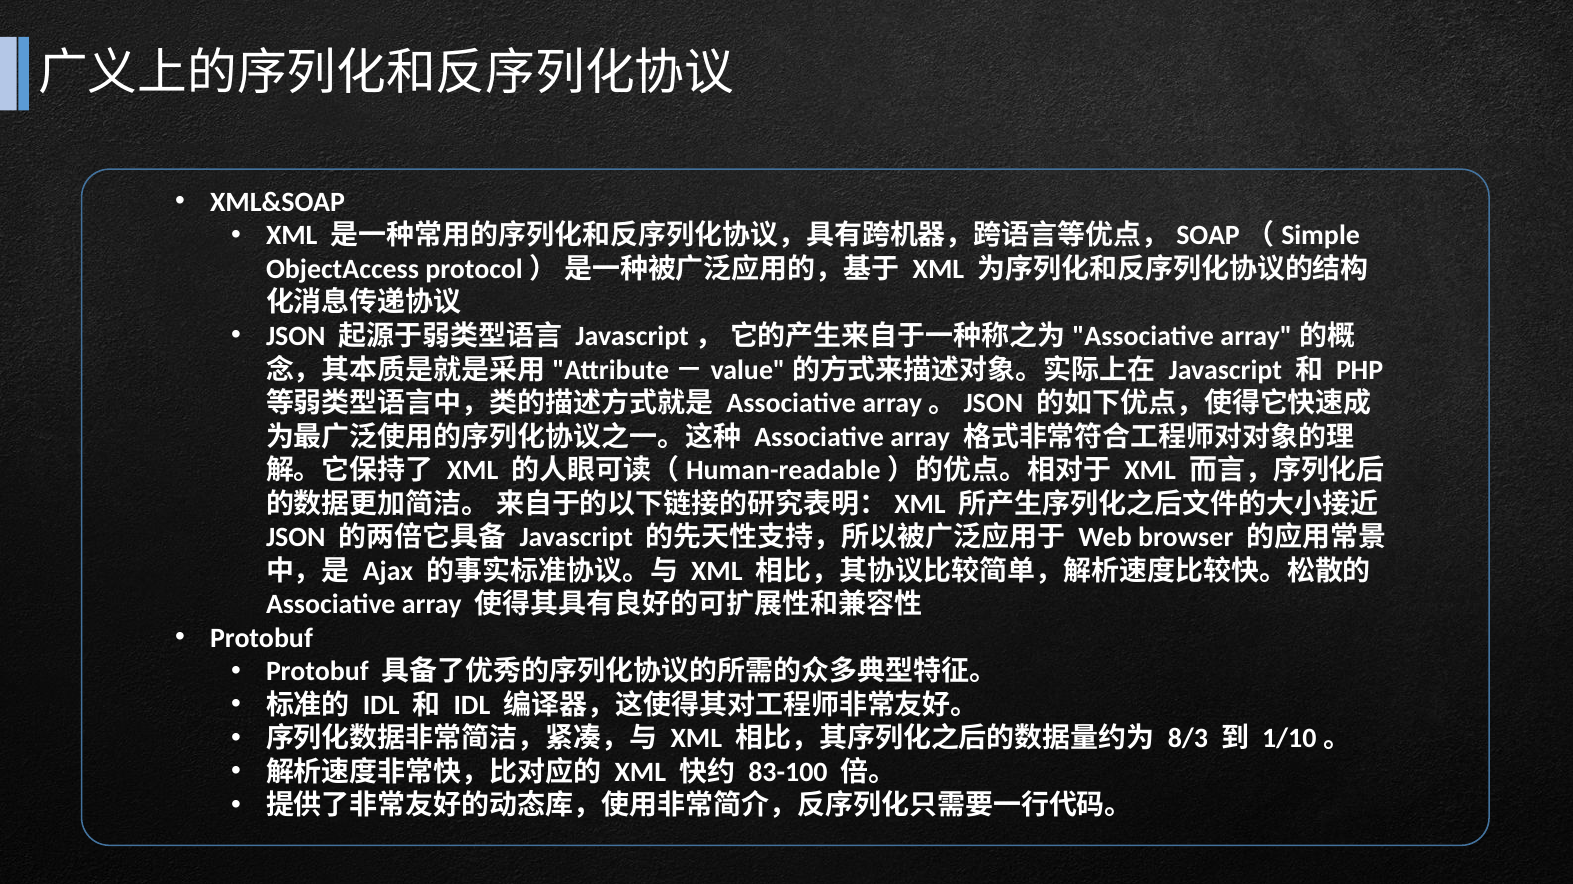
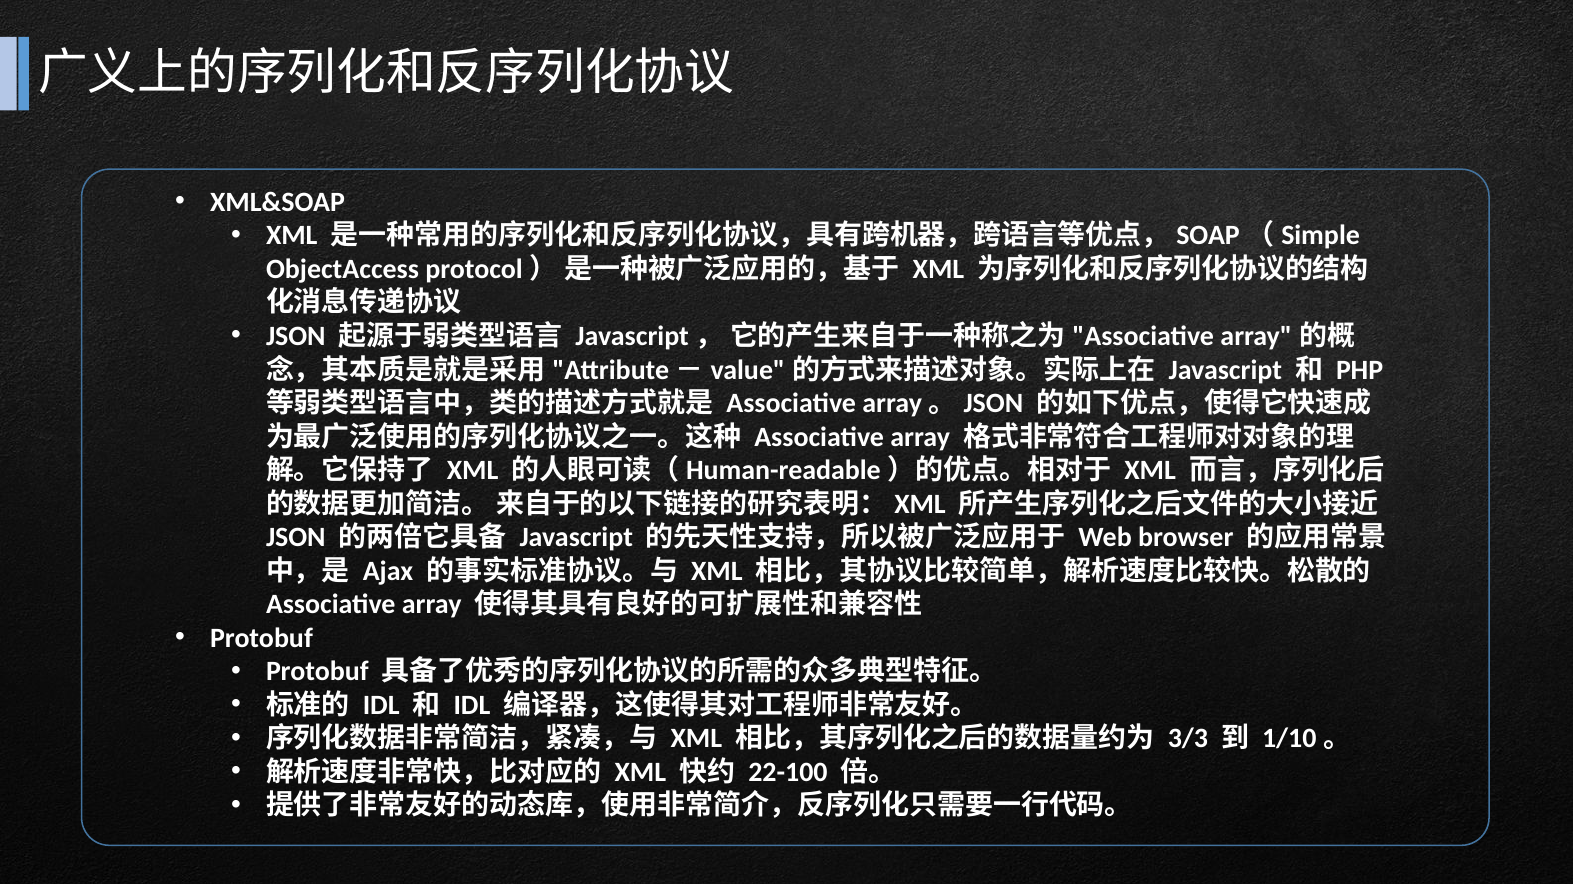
8/3: 8/3 -> 3/3 (1188, 739)
83-100: 83-100 -> 22-100 (788, 773)
